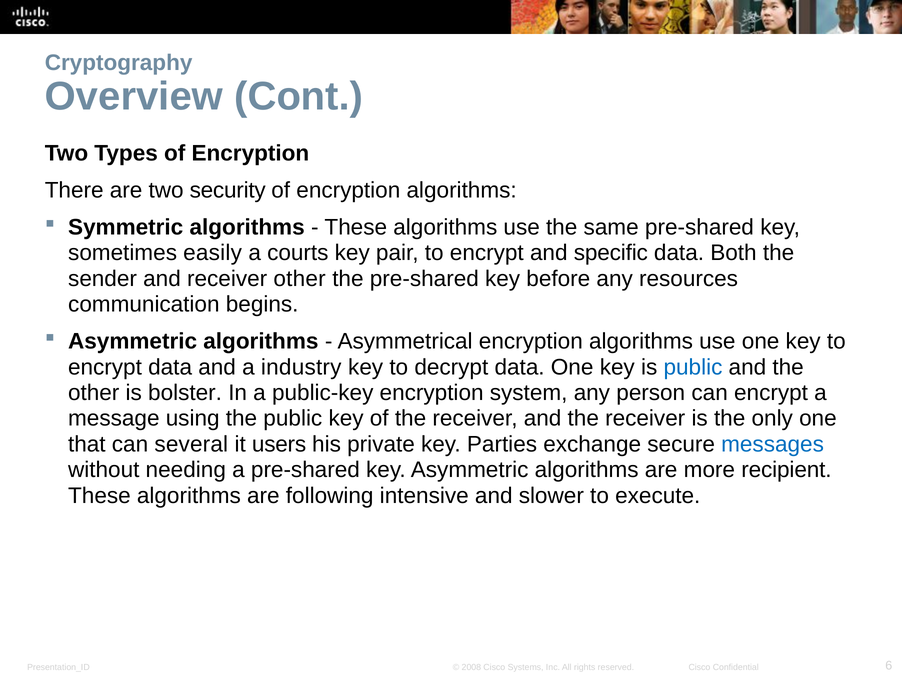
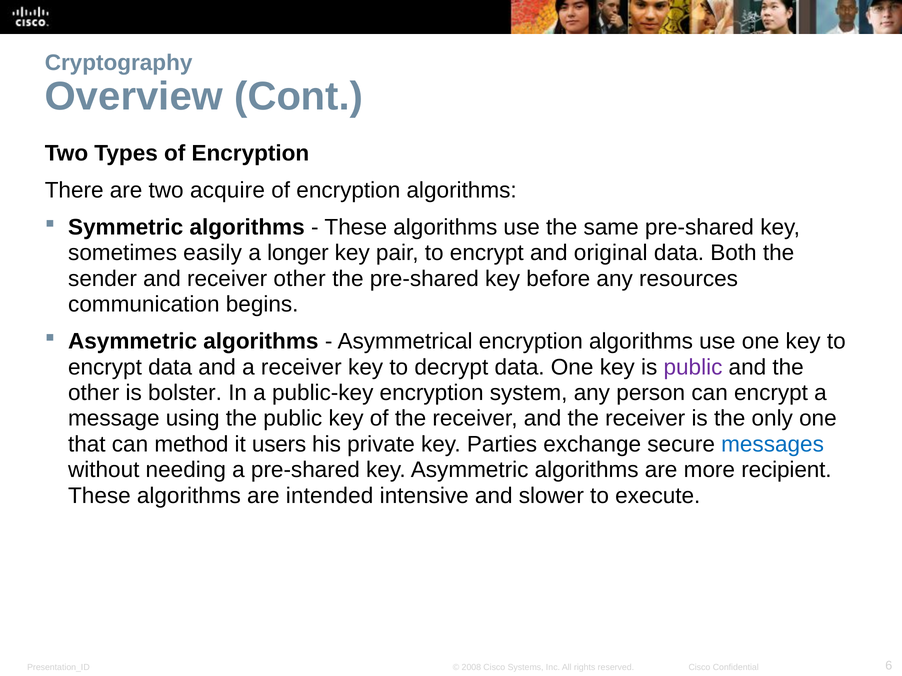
security: security -> acquire (227, 191)
courts: courts -> longer (298, 253)
specific: specific -> original (611, 253)
a industry: industry -> receiver (301, 367)
public colour: blue -> purple (693, 367)
several: several -> method (191, 445)
following: following -> intended (330, 496)
